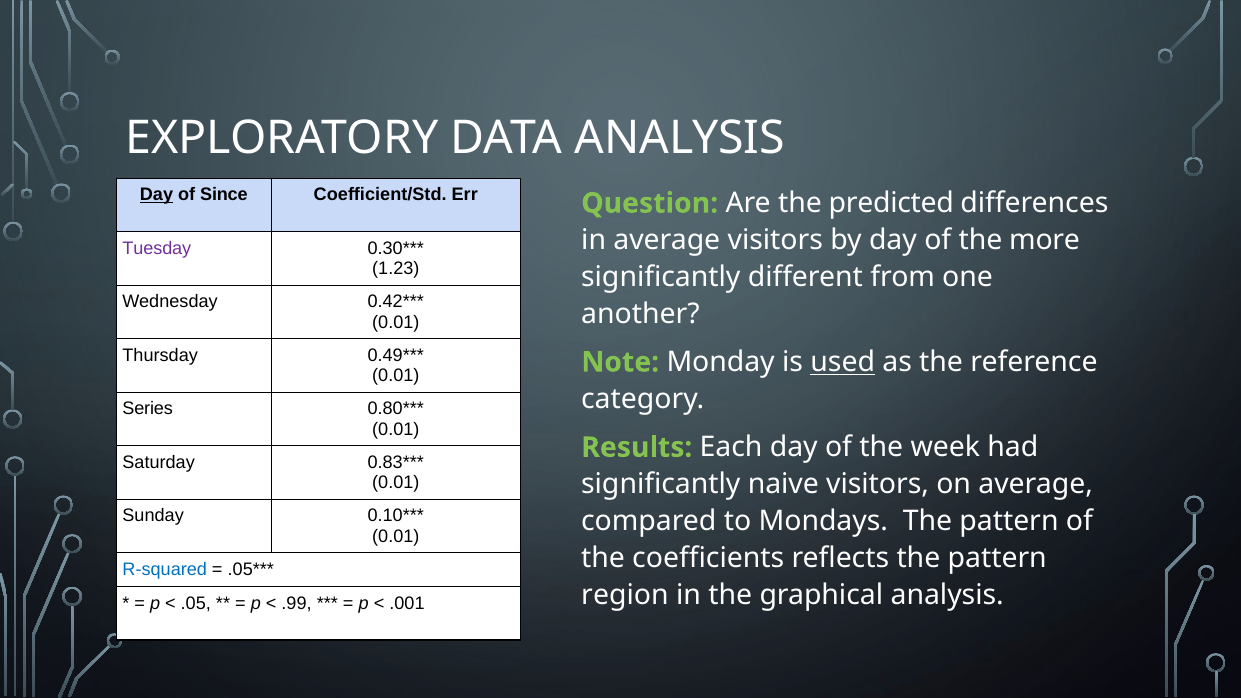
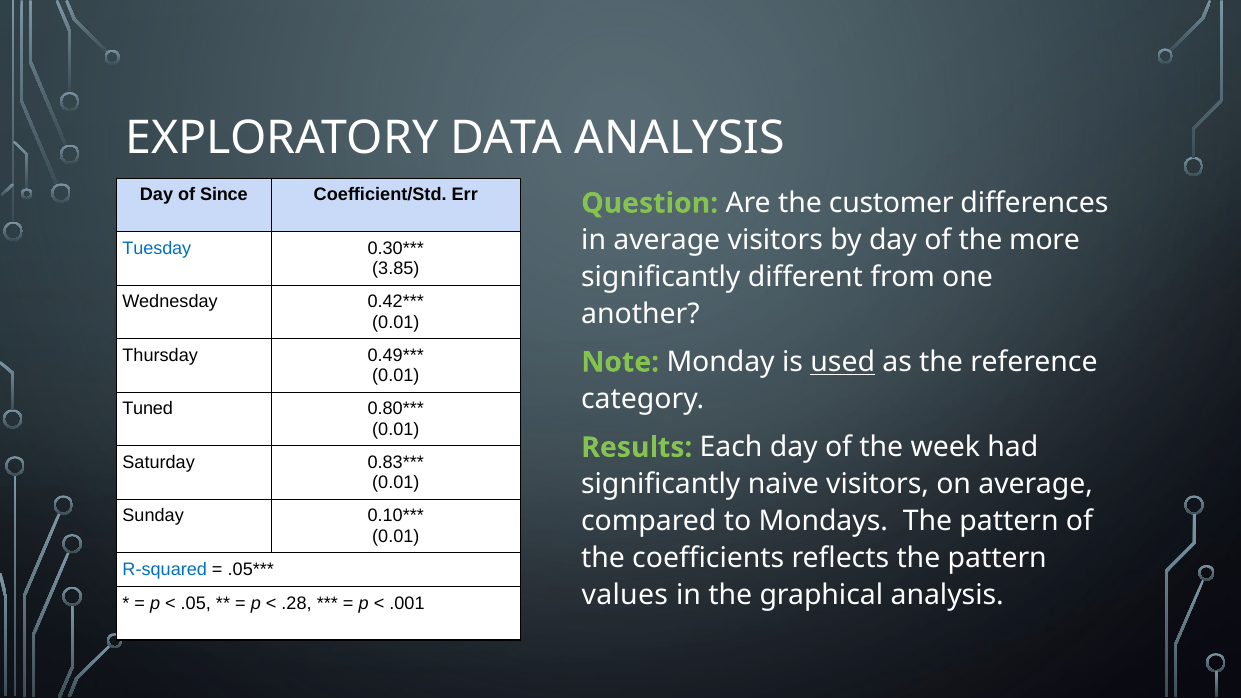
Day underline: present -> none (156, 195)
predicted: predicted -> customer (891, 203)
Tuesday colour: purple -> blue (157, 248)
1.23: 1.23 -> 3.85 (396, 269)
Series: Series -> Tuned (148, 409)
region: region -> values (625, 595)
.99: .99 -> .28 (297, 603)
